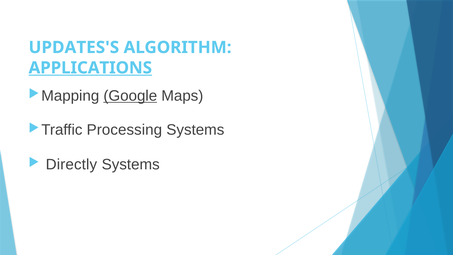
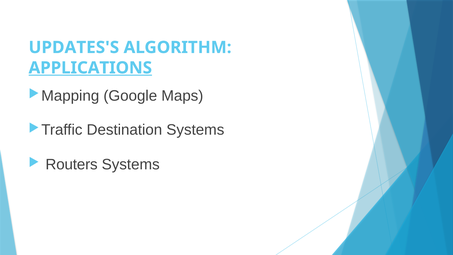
Google underline: present -> none (130, 96)
Processing: Processing -> Destination (124, 130)
Directly: Directly -> Routers (72, 164)
